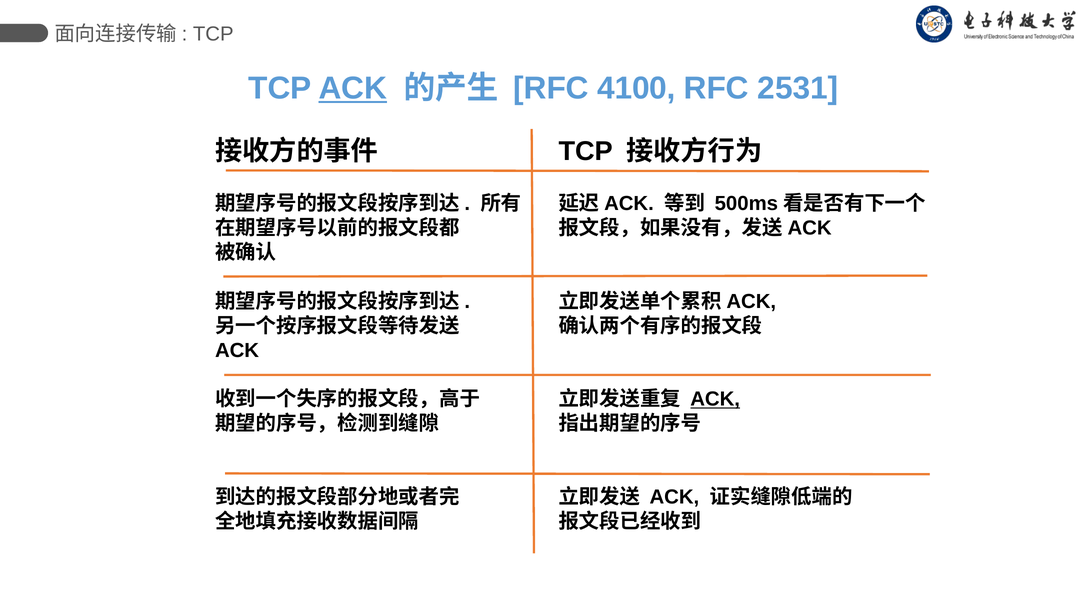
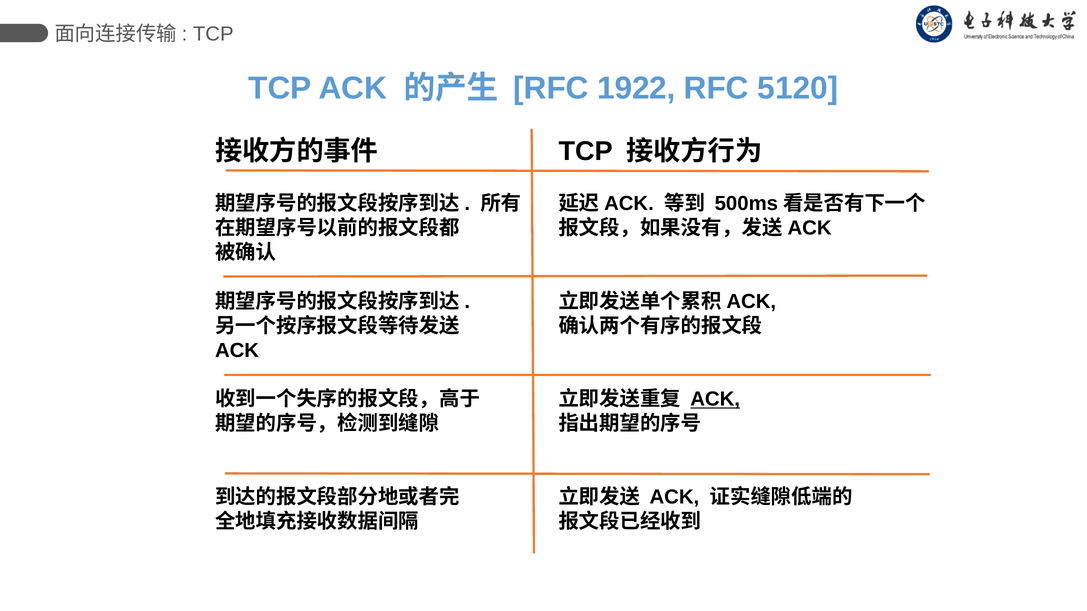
ACK underline: present -> none (353, 89)
4100: 4100 -> 1922 (636, 89)
2531: 2531 -> 5120 (798, 89)
